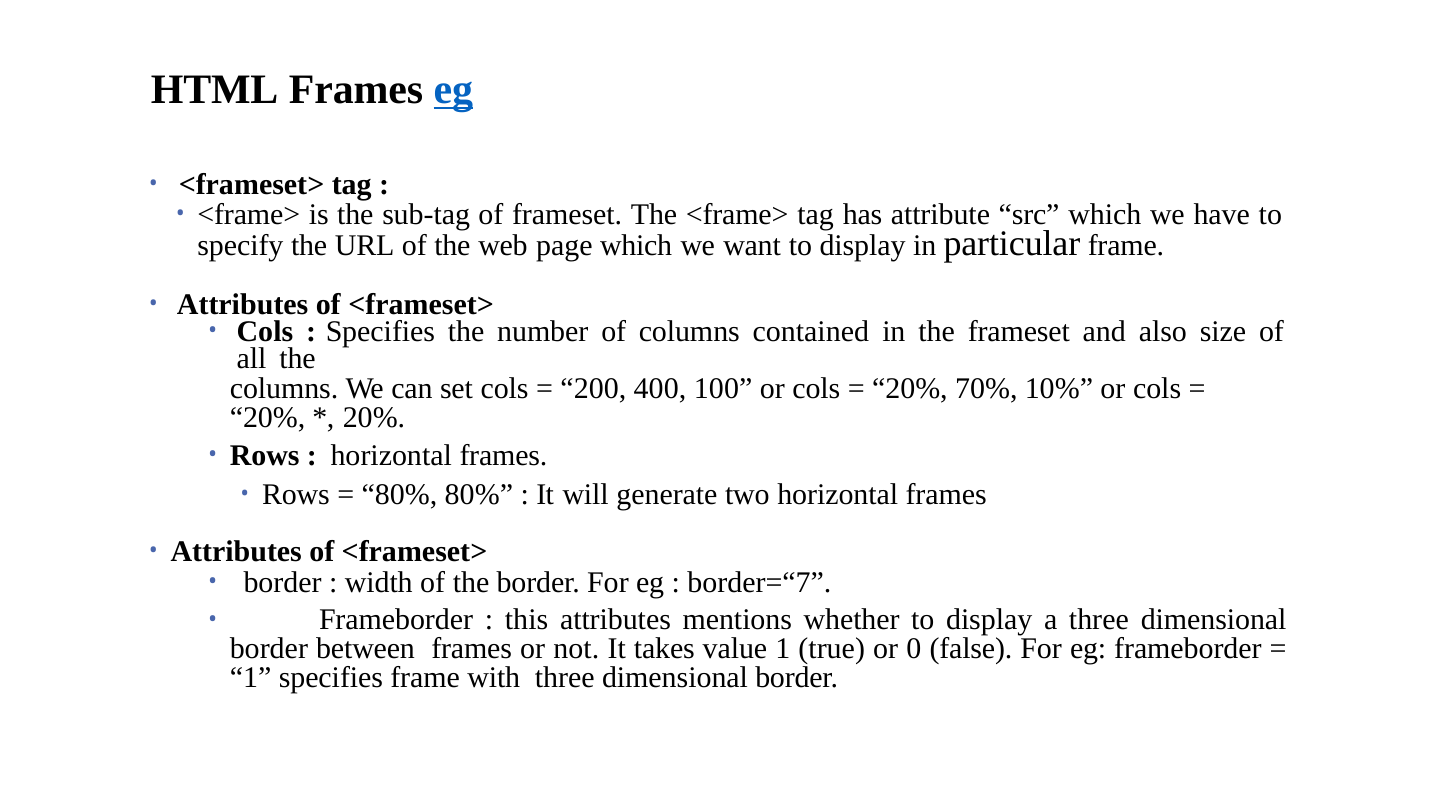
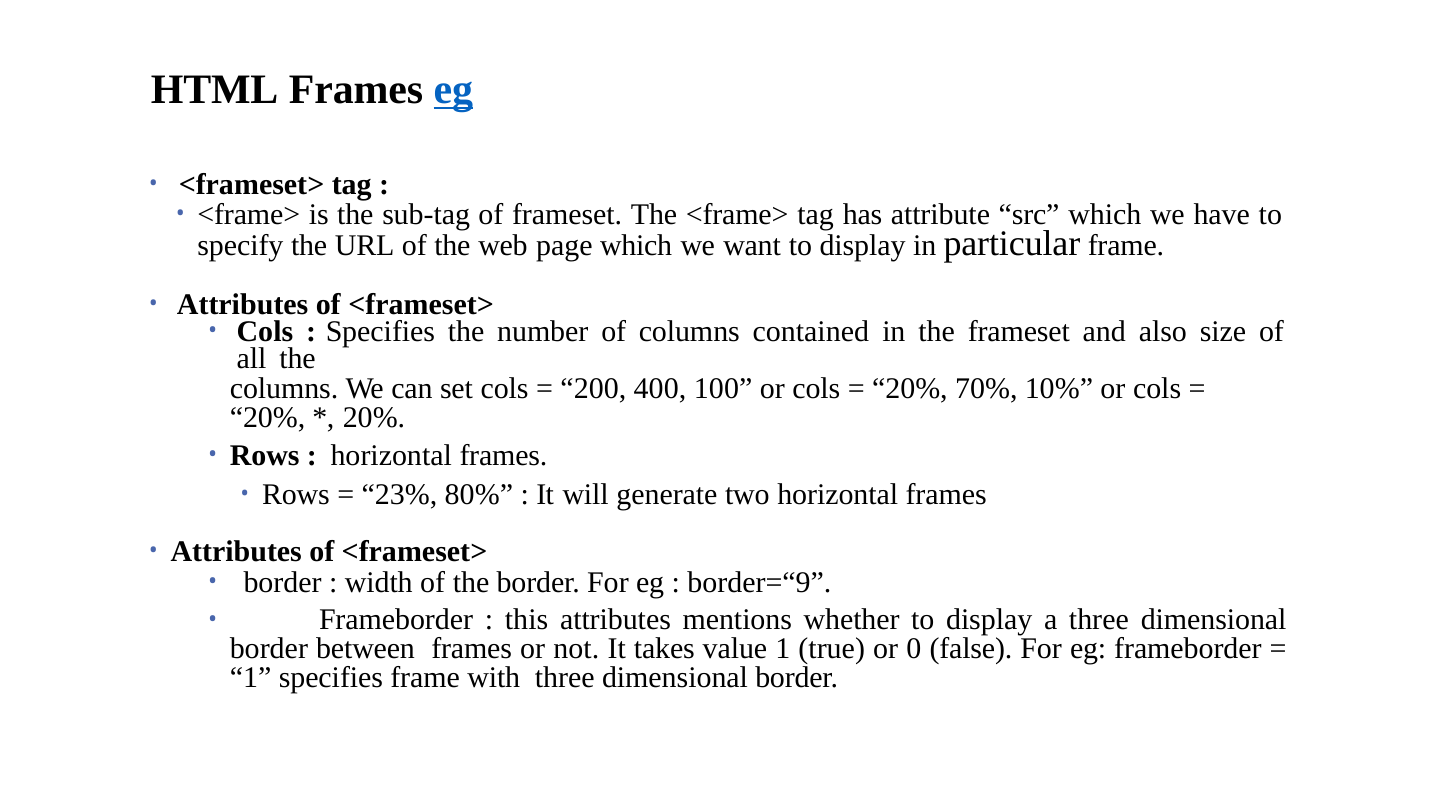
80%: 80% -> 23% (399, 495)
border=“7: border=“7 -> border=“9 (759, 582)
